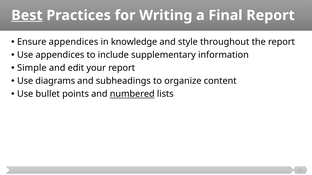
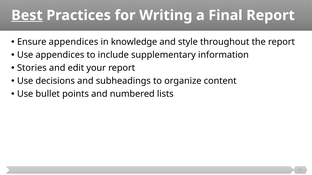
Simple: Simple -> Stories (32, 68)
diagrams: diagrams -> decisions (55, 81)
numbered underline: present -> none (132, 94)
